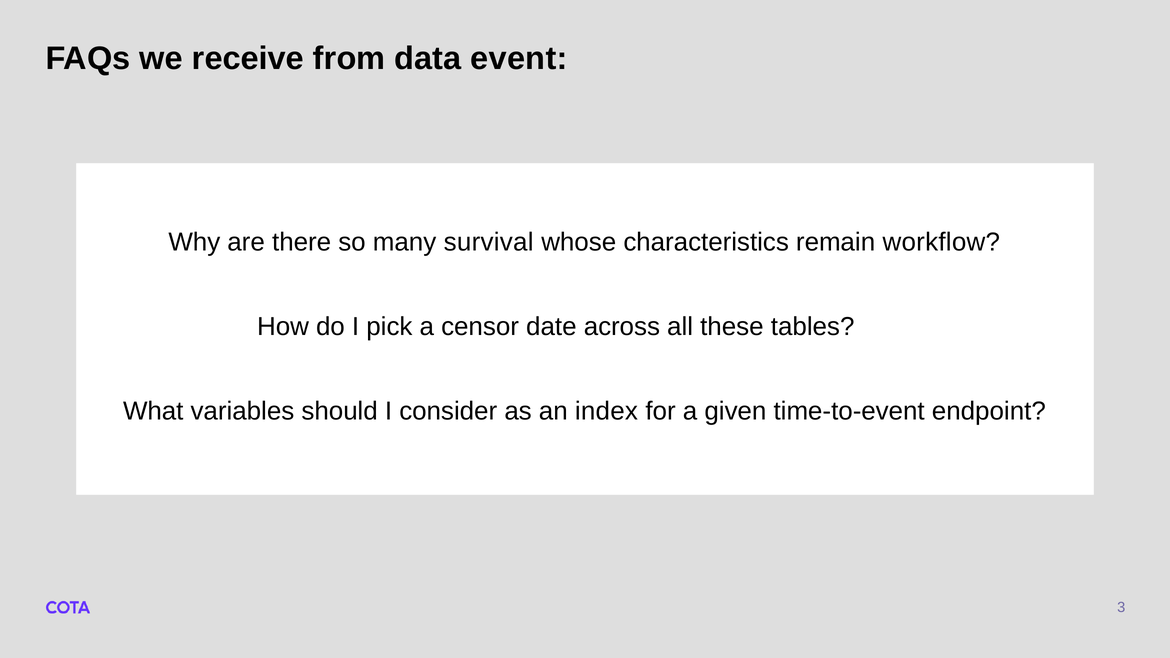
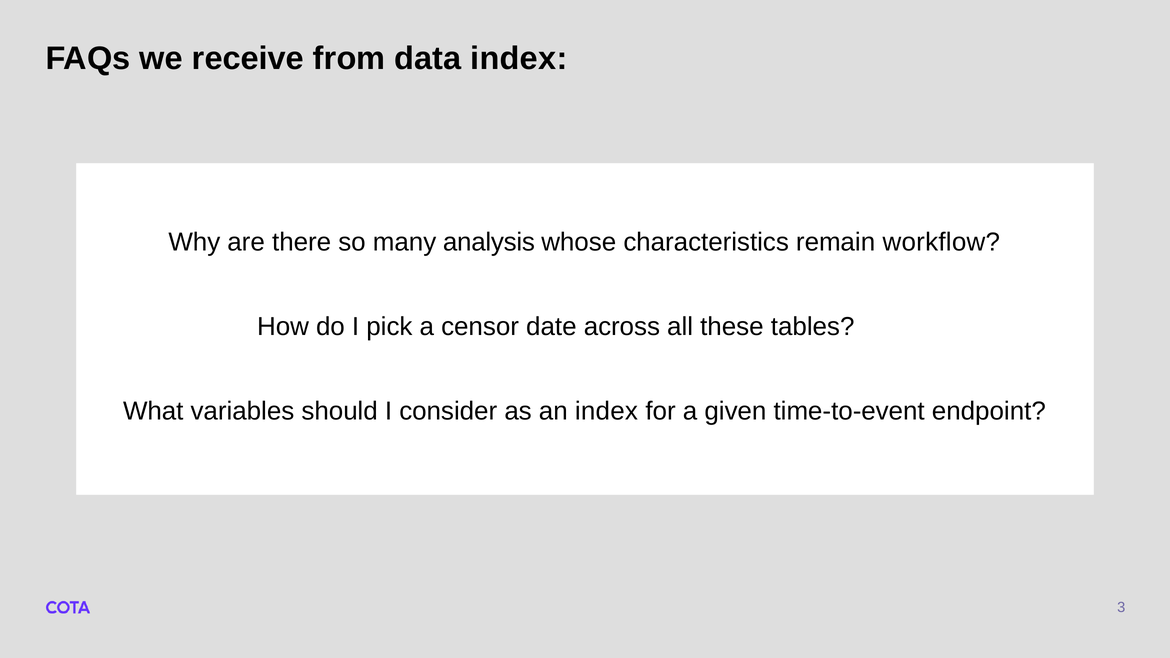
data event: event -> index (519, 59)
survival: survival -> analysis (489, 242)
